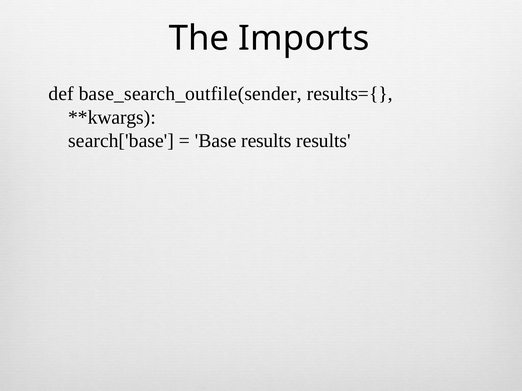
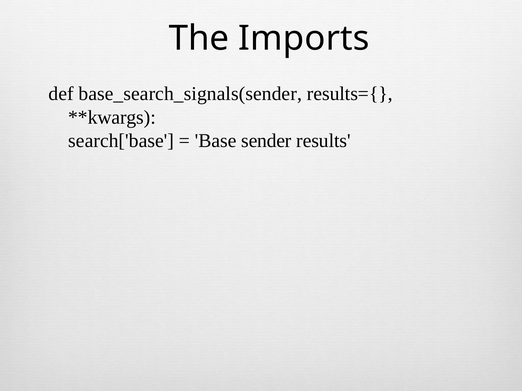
base_search_outfile(sender: base_search_outfile(sender -> base_search_signals(sender (190, 94)
Base results: results -> sender (266, 141)
